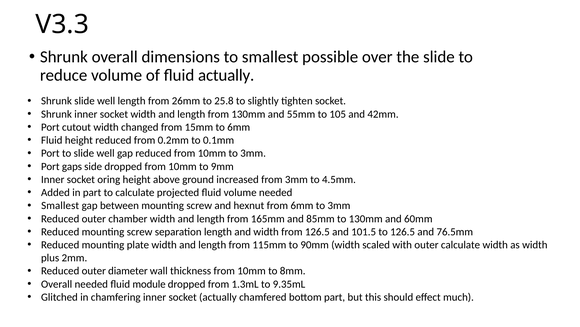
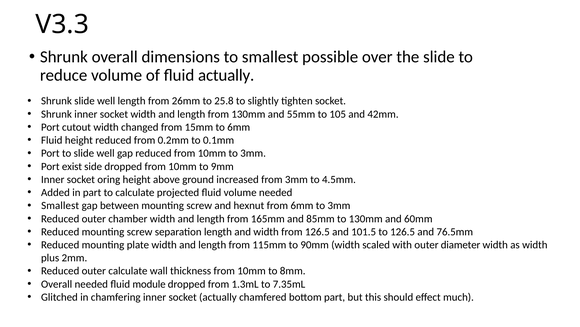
gaps: gaps -> exist (72, 166)
outer calculate: calculate -> diameter (461, 244)
outer diameter: diameter -> calculate (128, 270)
9.35mL: 9.35mL -> 7.35mL (289, 283)
